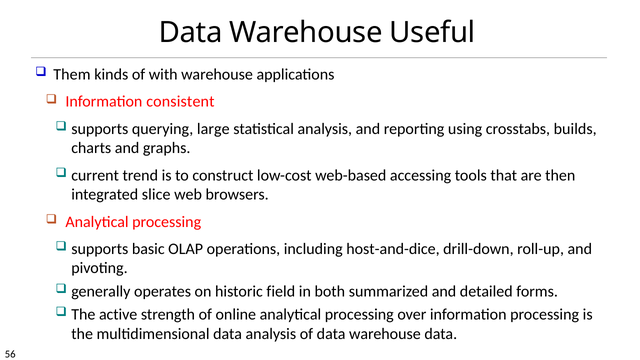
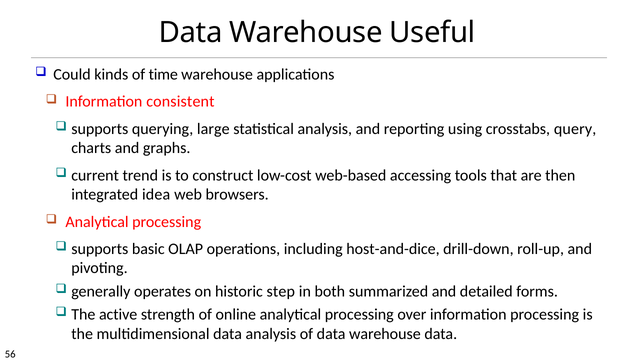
Them: Them -> Could (72, 74)
with: with -> time (163, 74)
builds: builds -> query (575, 129)
slice: slice -> idea (156, 195)
field: field -> step (281, 291)
